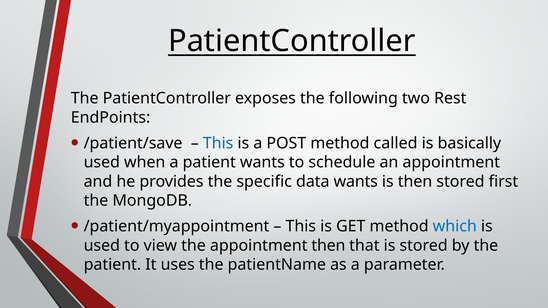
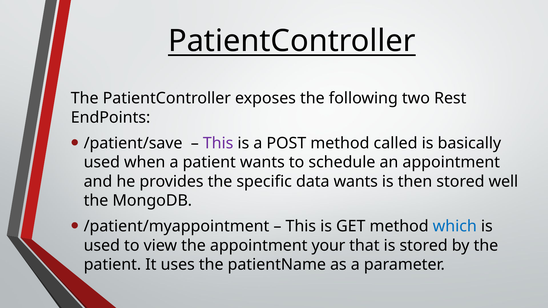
This colour: blue -> purple (218, 143)
first: first -> well (503, 182)
appointment then: then -> your (328, 246)
